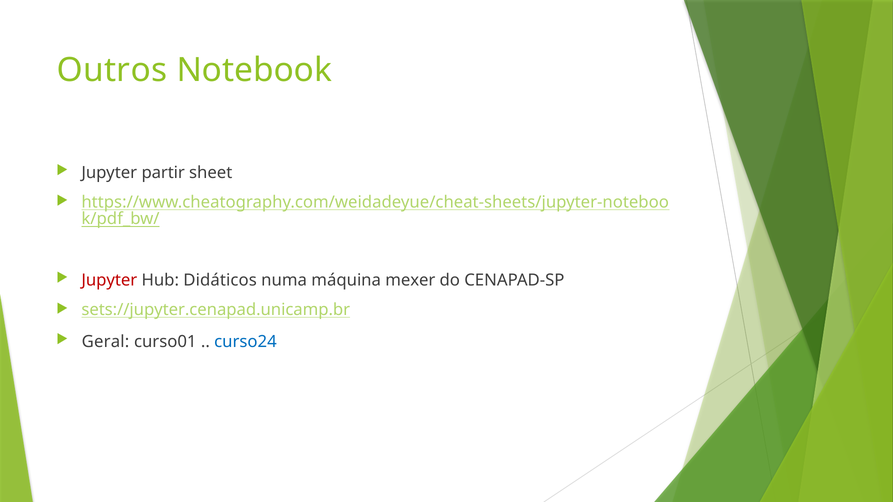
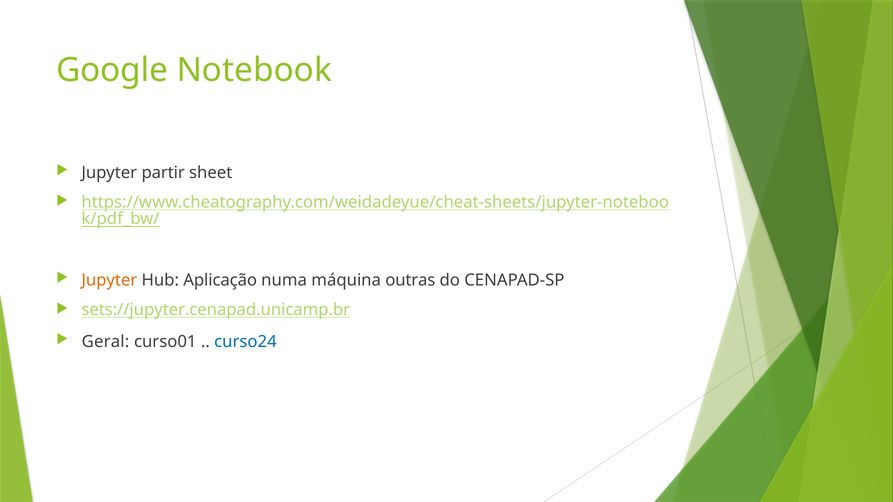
Outros: Outros -> Google (112, 70)
Jupyter colour: red -> orange (109, 280)
Didáticos: Didáticos -> Aplicação (220, 280)
mexer: mexer -> outras (410, 280)
